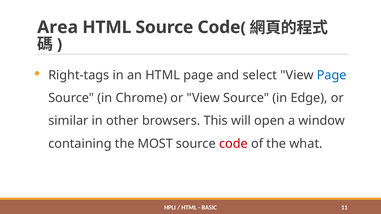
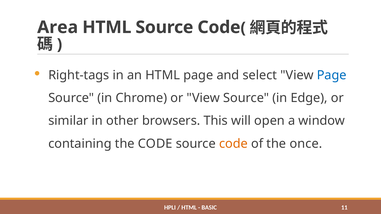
the MOST: MOST -> CODE (155, 144)
code colour: red -> orange (233, 144)
what: what -> once (306, 144)
